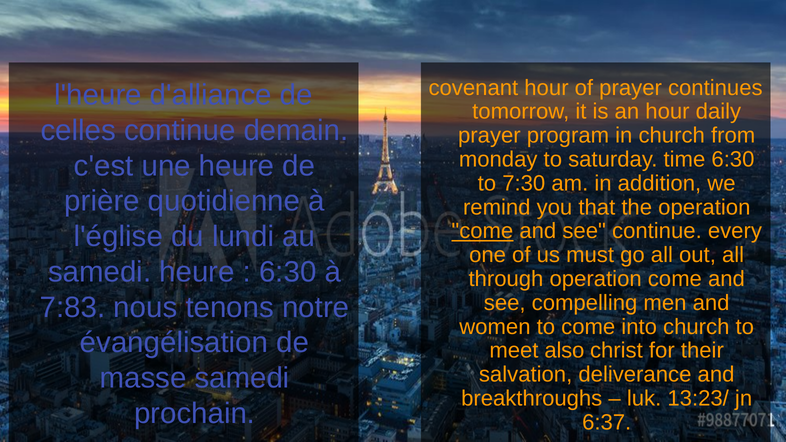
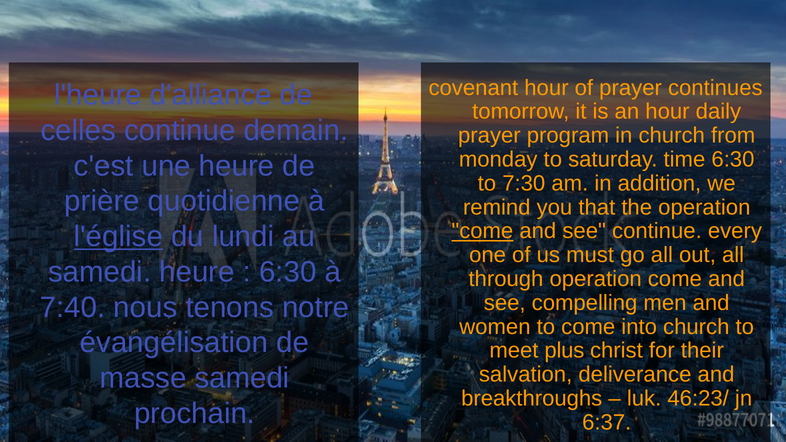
l'église underline: none -> present (118, 237)
7:83: 7:83 -> 7:40 (73, 307)
also: also -> plus (564, 351)
13:23/: 13:23/ -> 46:23/ (698, 399)
